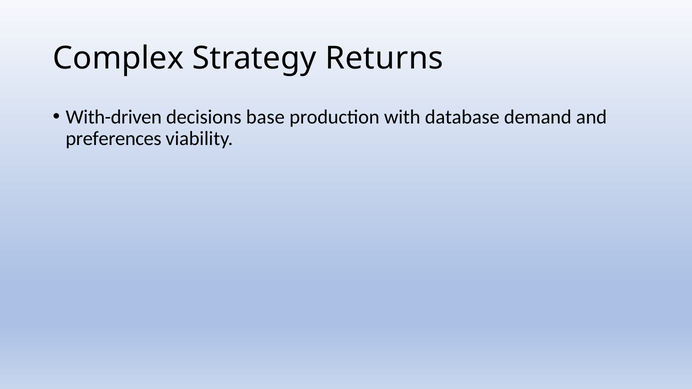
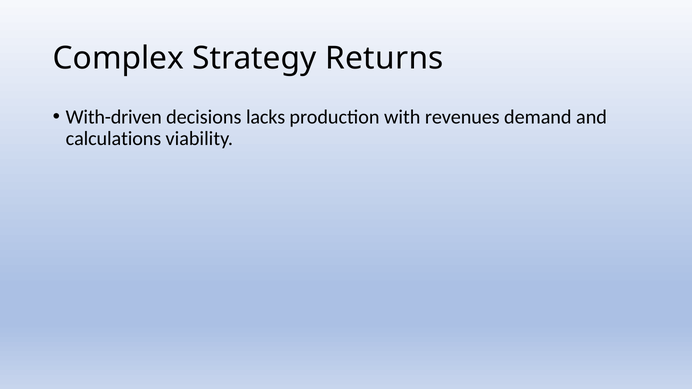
base: base -> lacks (266, 117)
database: database -> revenues (462, 117)
preferences: preferences -> calculations (113, 139)
